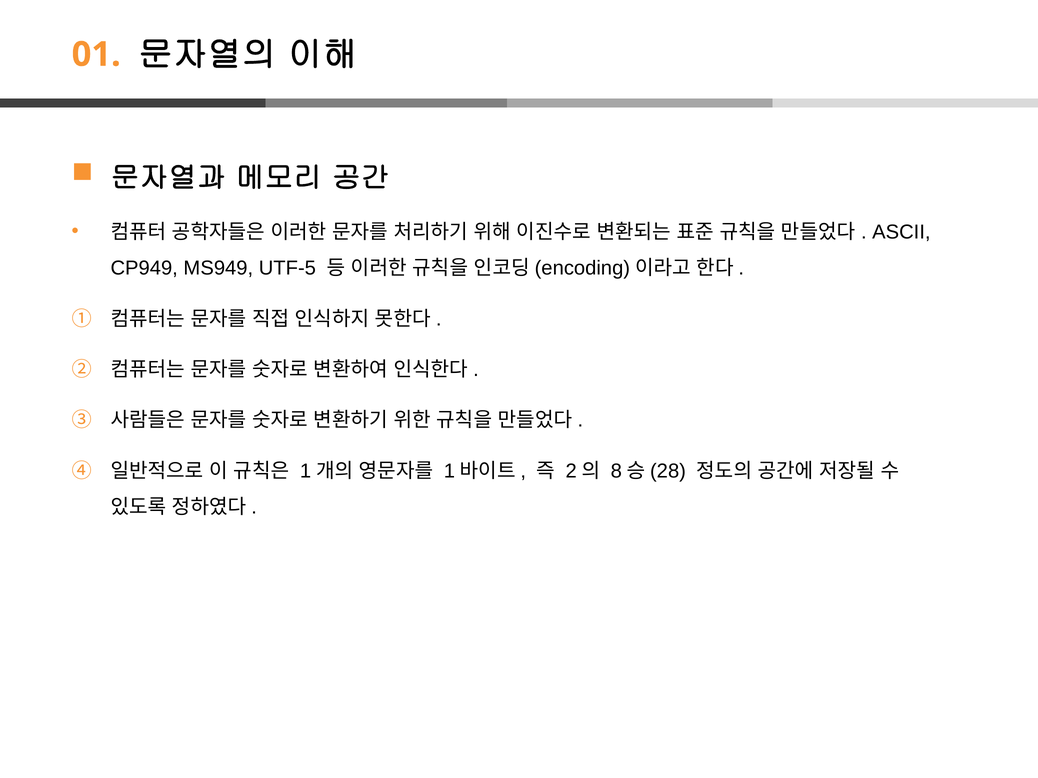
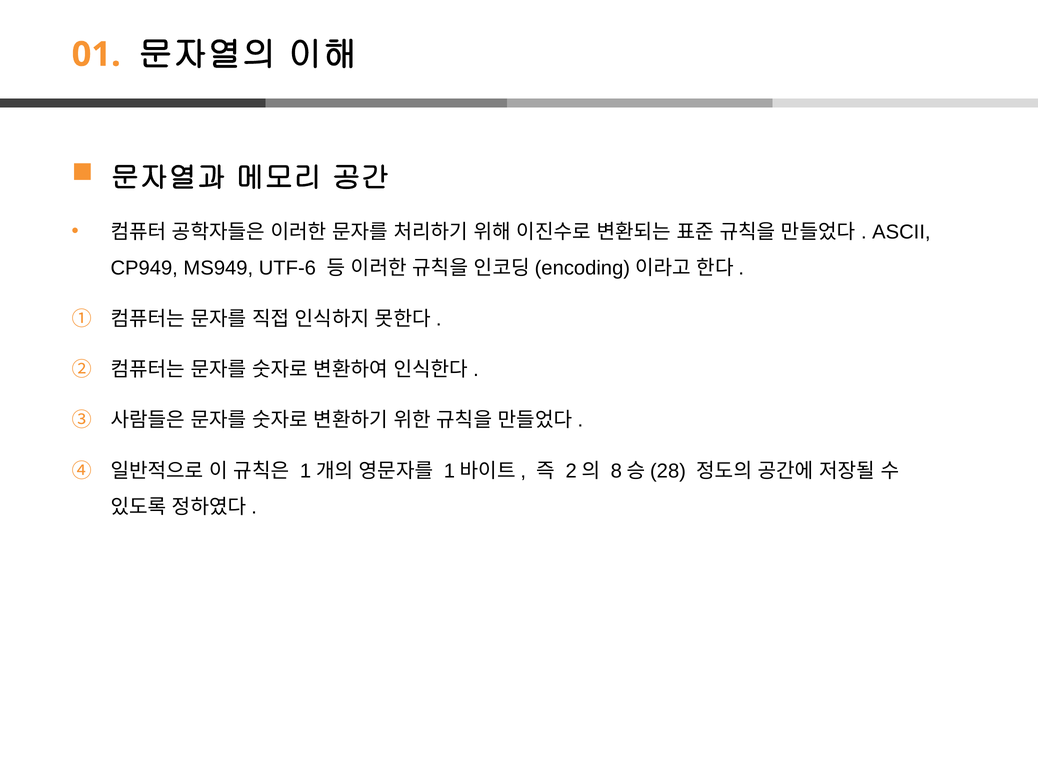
UTF-5: UTF-5 -> UTF-6 (287, 268)
